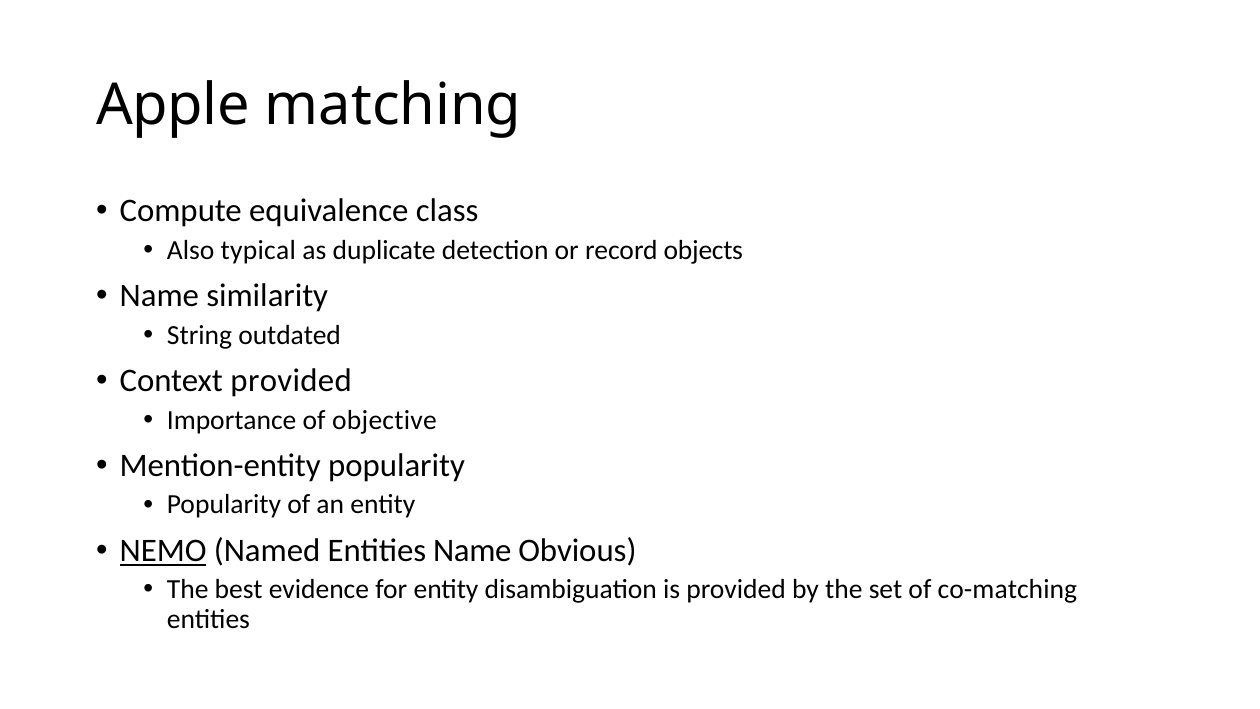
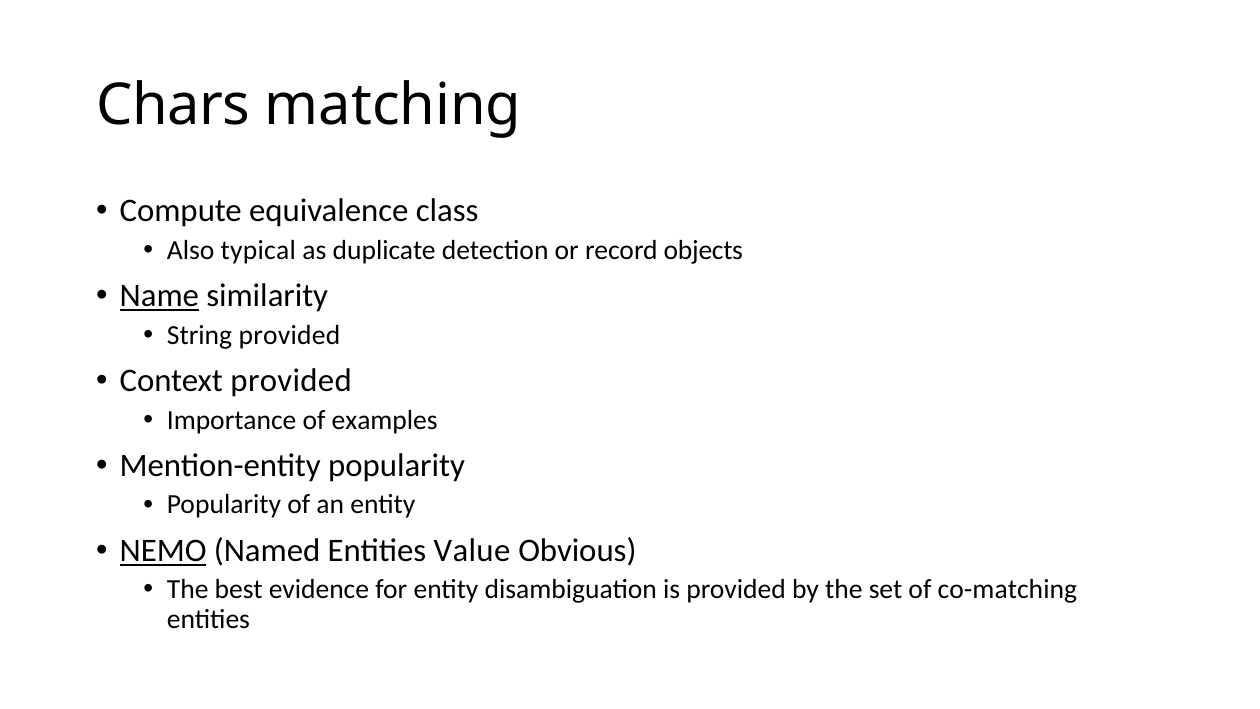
Apple: Apple -> Chars (173, 106)
Name underline: none -> present (159, 296)
String outdated: outdated -> provided (289, 335)
objective: objective -> examples (385, 420)
Entities Name: Name -> Value (472, 550)
